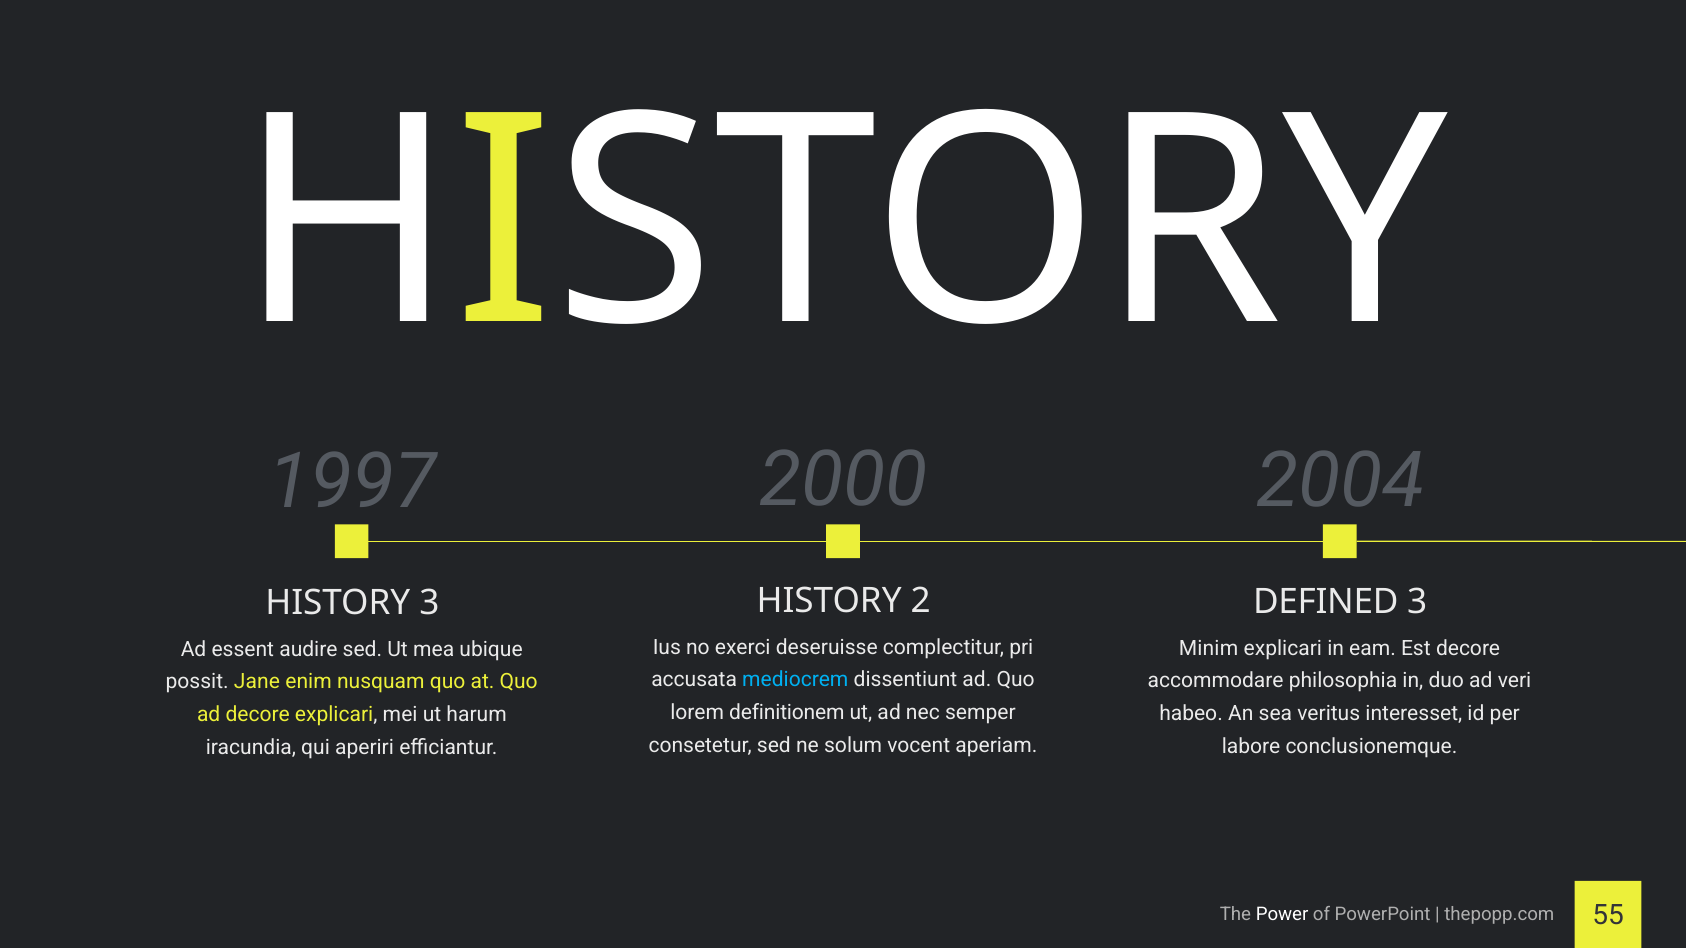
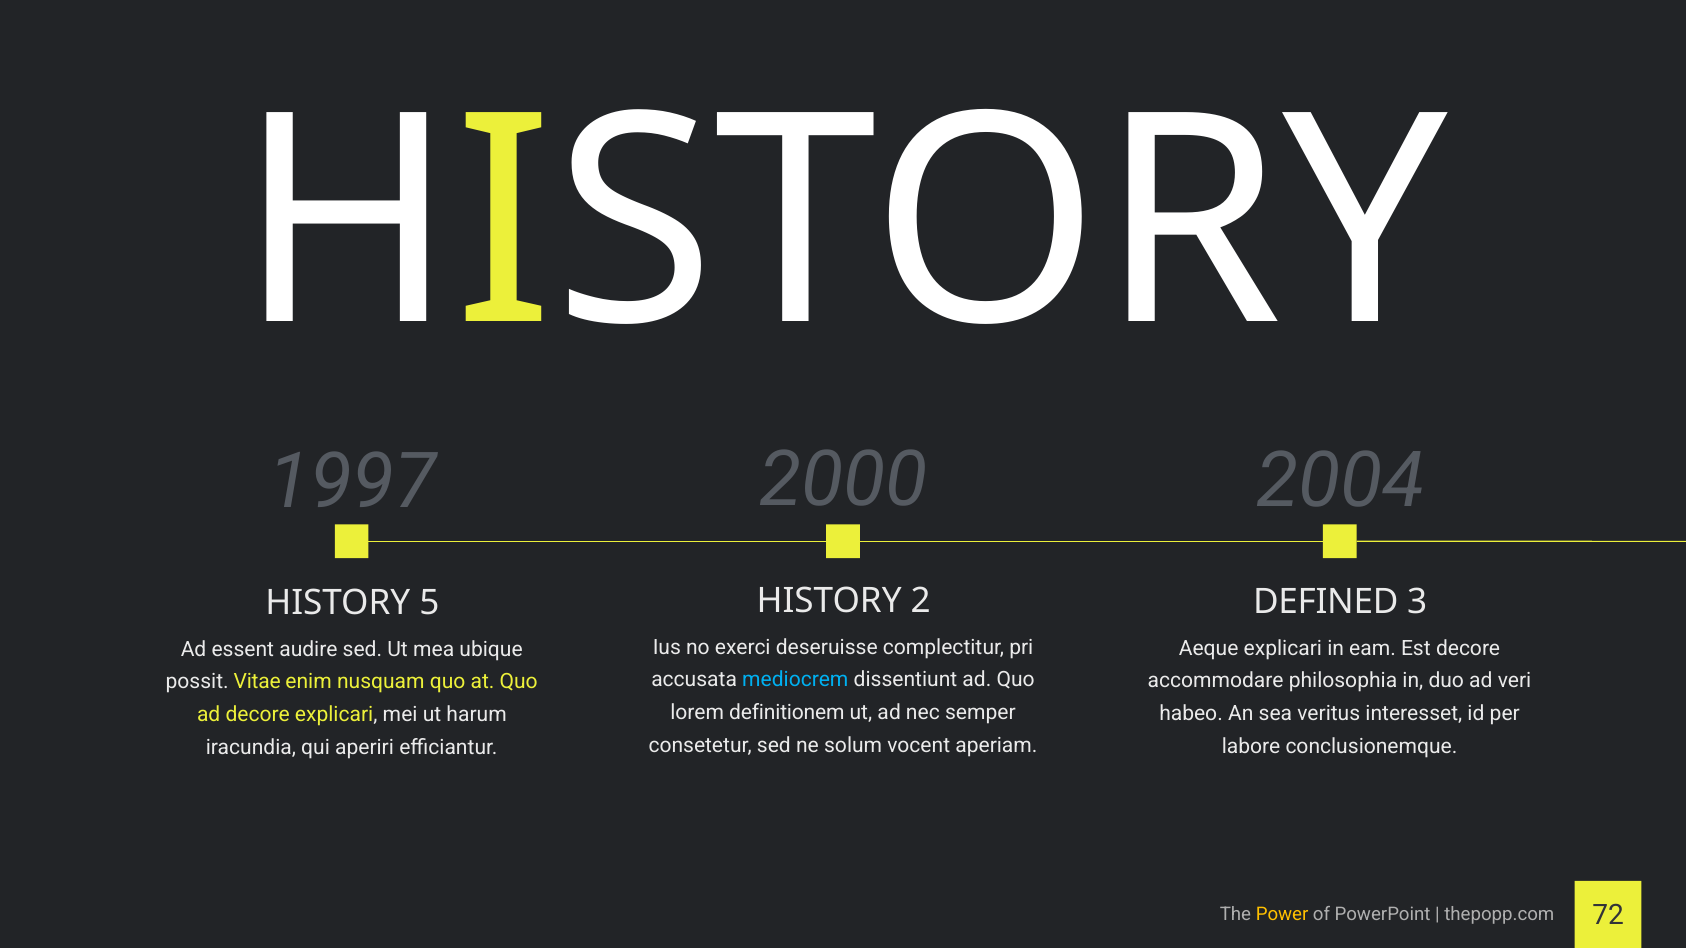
HISTORY 3: 3 -> 5 (429, 603)
Minim: Minim -> Aeque (1209, 648)
Jane: Jane -> Vitae (257, 682)
Power colour: white -> yellow (1282, 915)
55: 55 -> 72 (1608, 915)
